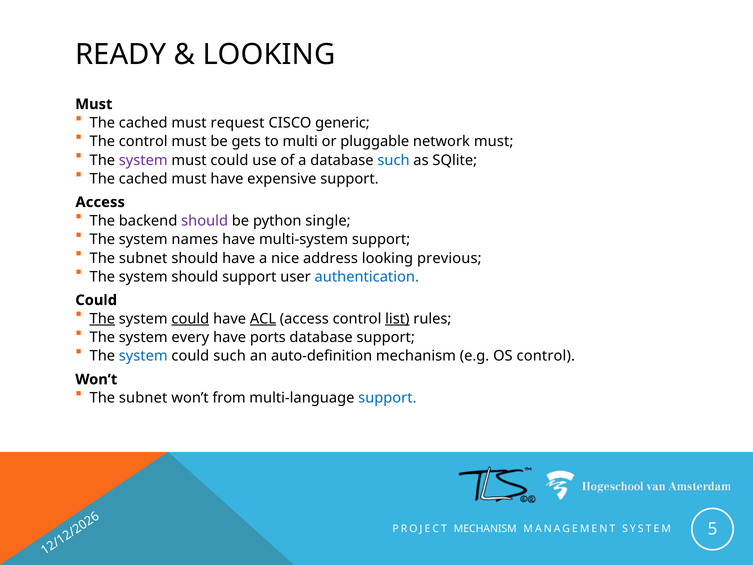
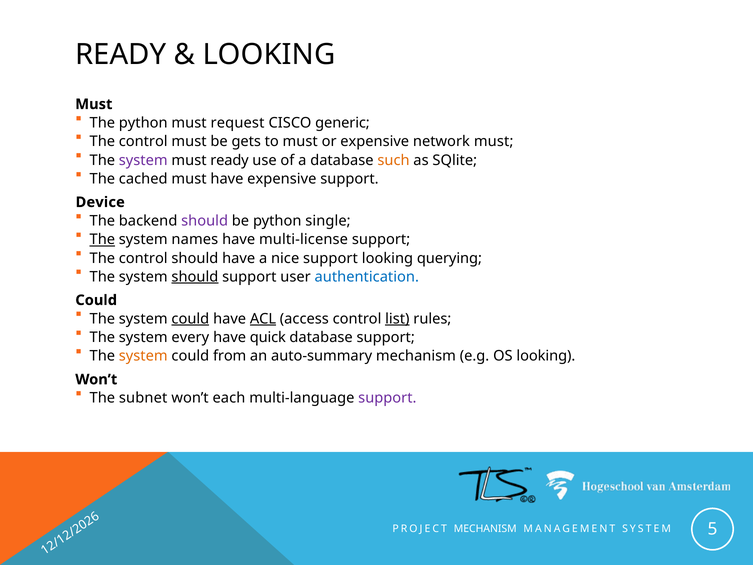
cached: cached -> python (143, 123)
to multi: multi -> must (300, 141)
or pluggable: pluggable -> expensive (375, 141)
must could: could -> ready (230, 160)
such colour: blue -> orange (394, 160)
Access: Access -> Device (100, 202)
The underline: none -> present (102, 239)
multi-system: multi-system -> multi-license (303, 239)
subnet: subnet -> control (143, 258)
nice address: address -> support (330, 258)
previous: previous -> querying (449, 258)
should underline: none -> present (195, 277)
The underline: present -> none (102, 319)
ports: ports -> quick (268, 337)
system colour: blue -> orange (143, 356)
could such: such -> from (230, 356)
auto-definition: auto-definition -> auto-summary (322, 356)
OS control: control -> looking (546, 356)
from: from -> each (229, 398)
support colour: blue -> purple (387, 398)
